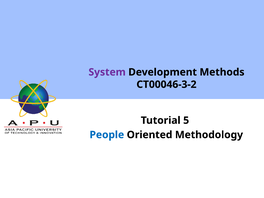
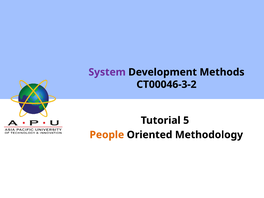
People colour: blue -> orange (107, 135)
